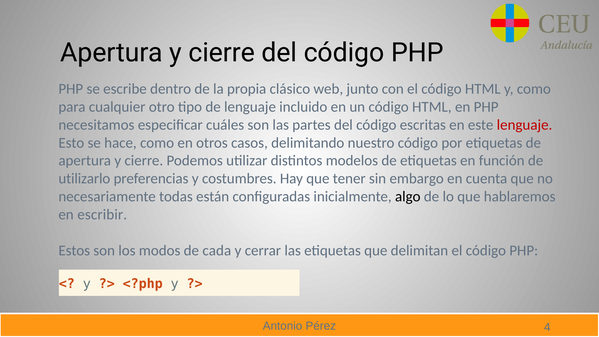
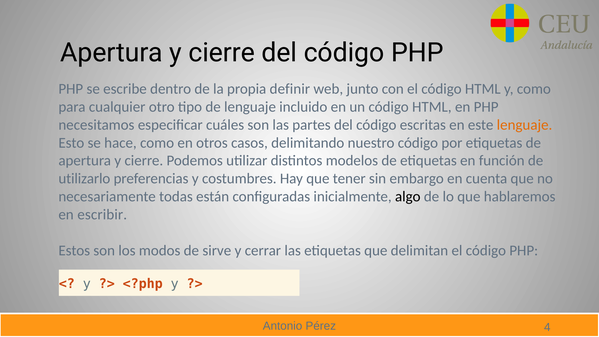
clásico: clásico -> definir (290, 89)
lenguaje colour: red -> orange (525, 125)
cada: cada -> sirve (217, 251)
